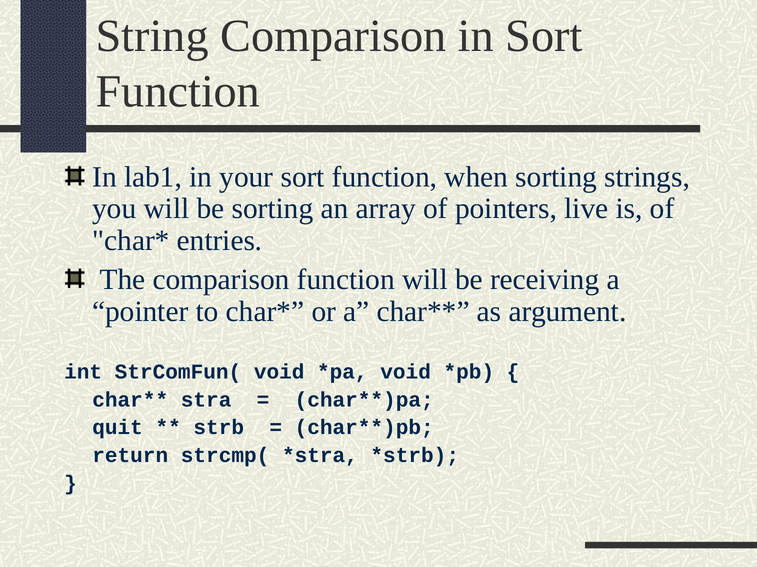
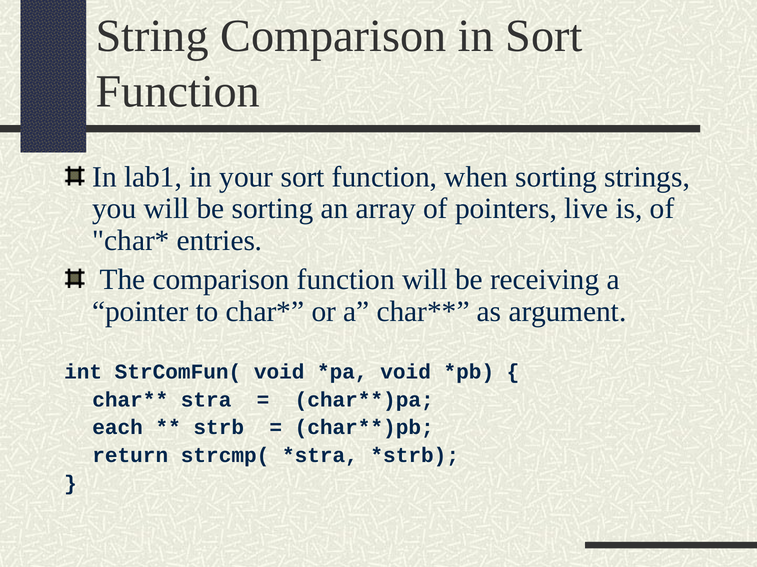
quit: quit -> each (118, 428)
